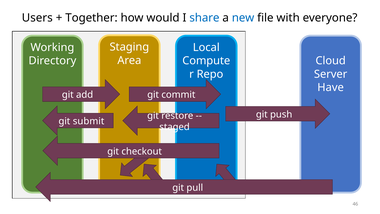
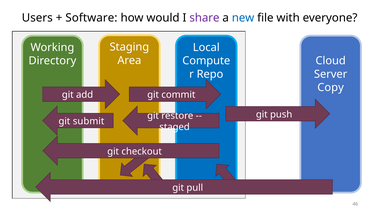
Together: Together -> Software (91, 18)
share colour: blue -> purple (204, 18)
Have: Have -> Copy (331, 87)
